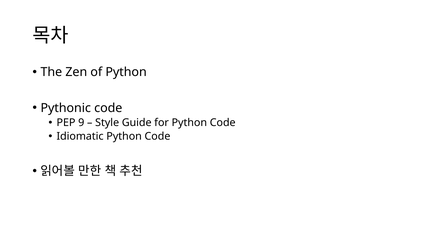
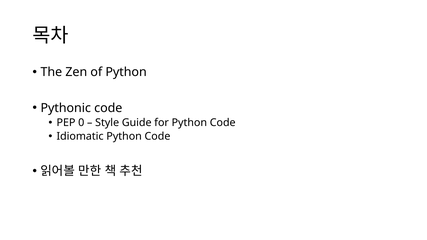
9: 9 -> 0 (81, 123)
